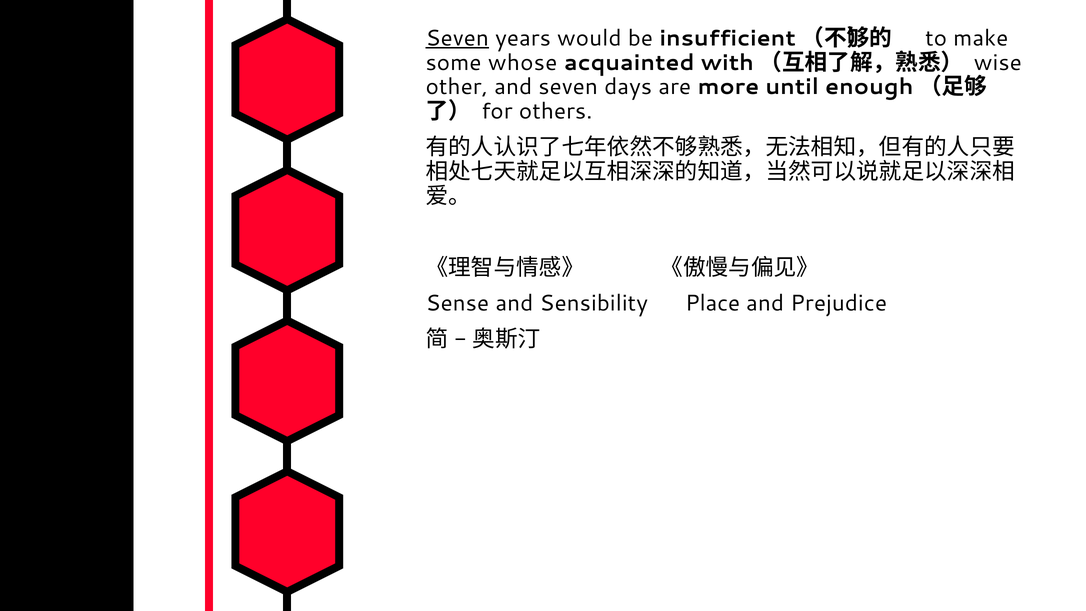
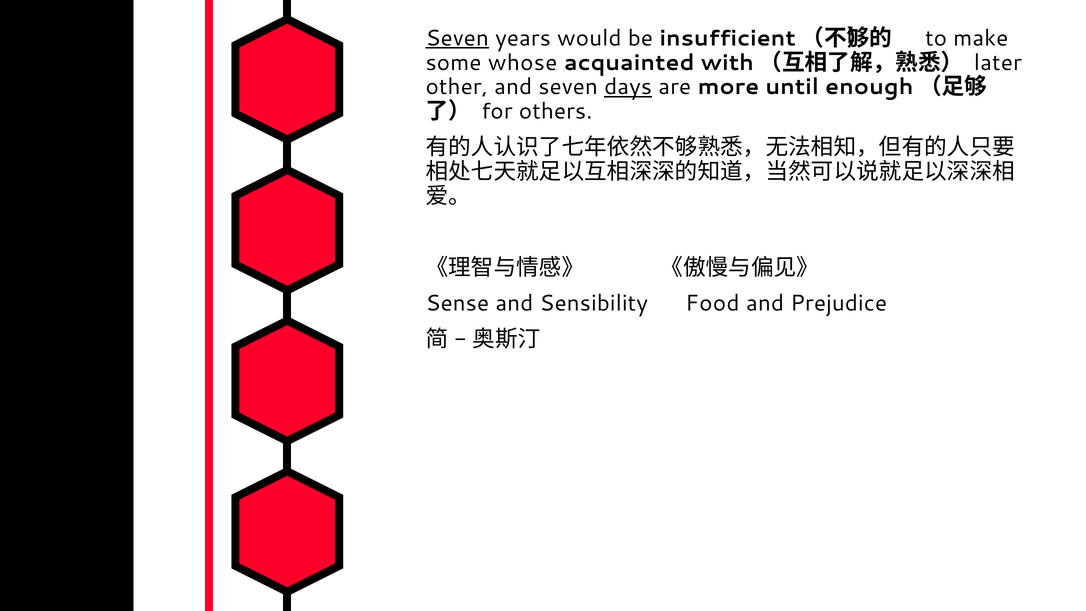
wise: wise -> later (998, 63)
days underline: none -> present (628, 87)
Place: Place -> Food (712, 303)
